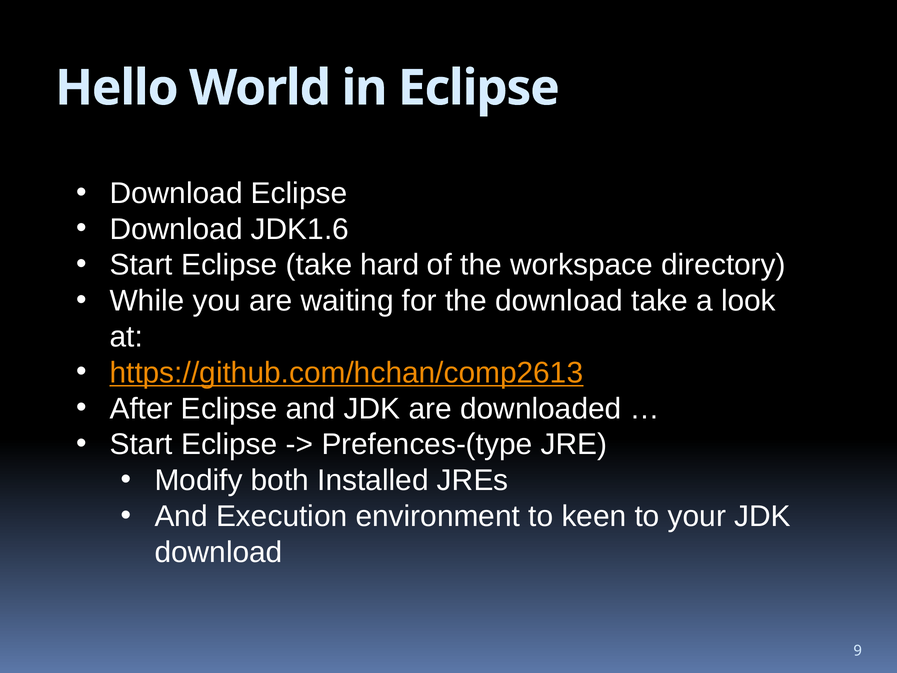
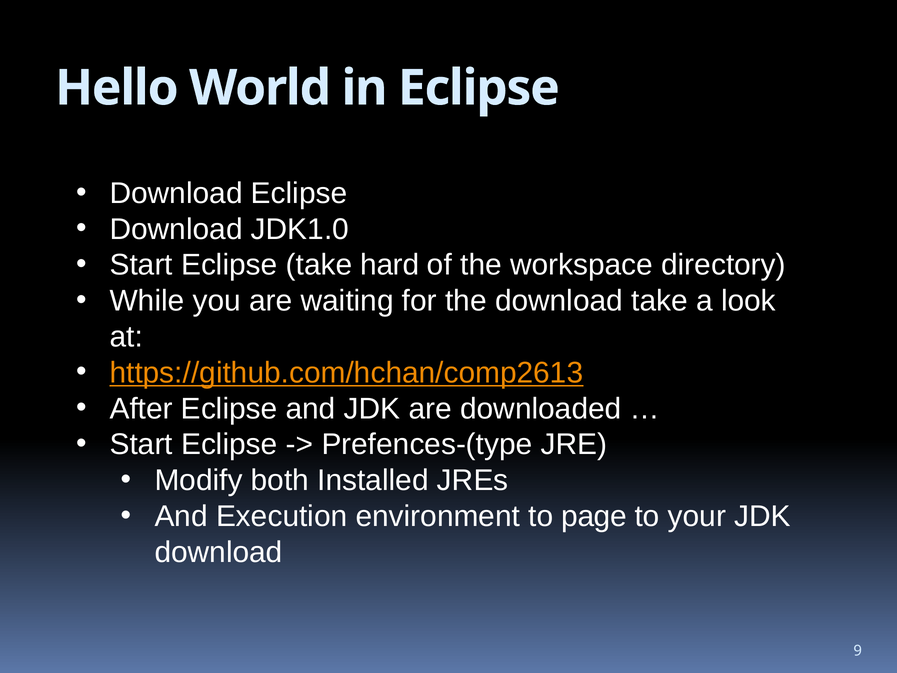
JDK1.6: JDK1.6 -> JDK1.0 (300, 229)
keen: keen -> page (594, 516)
